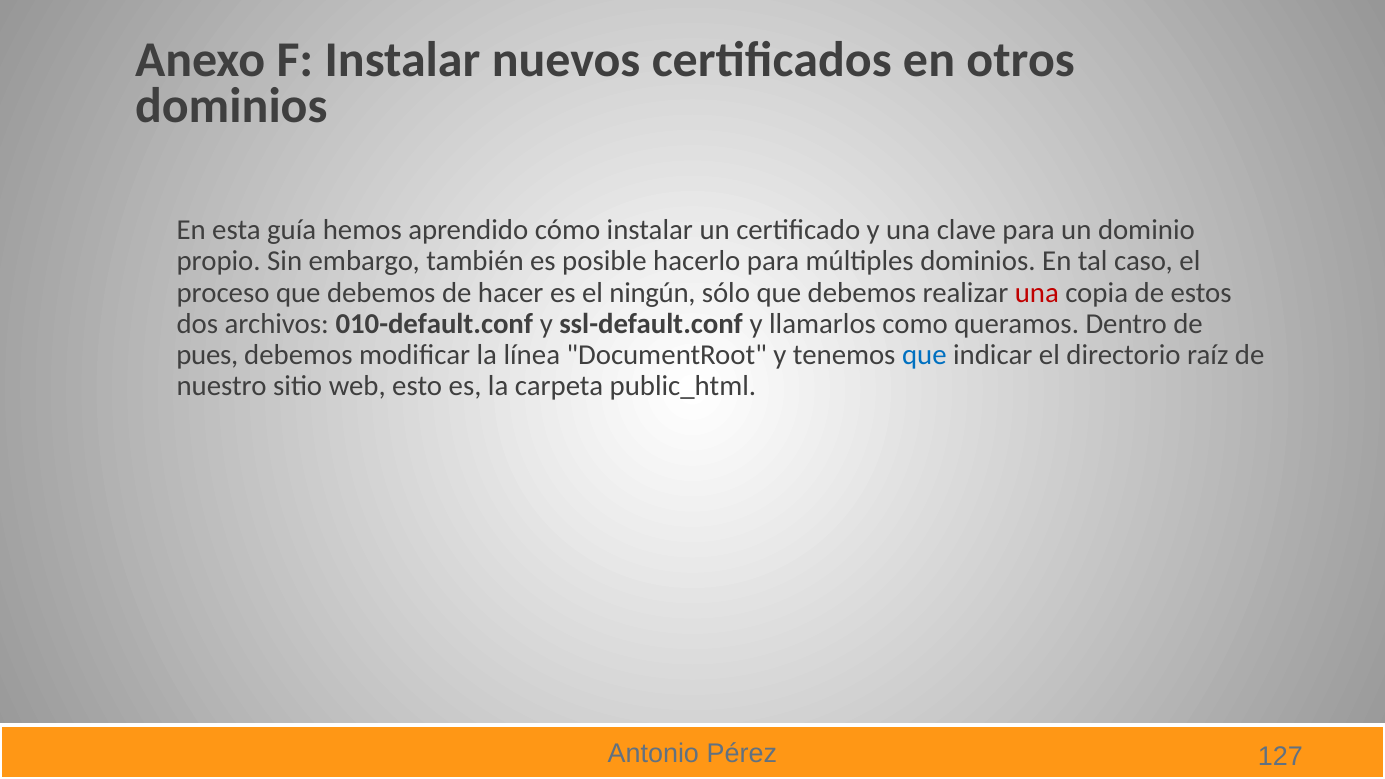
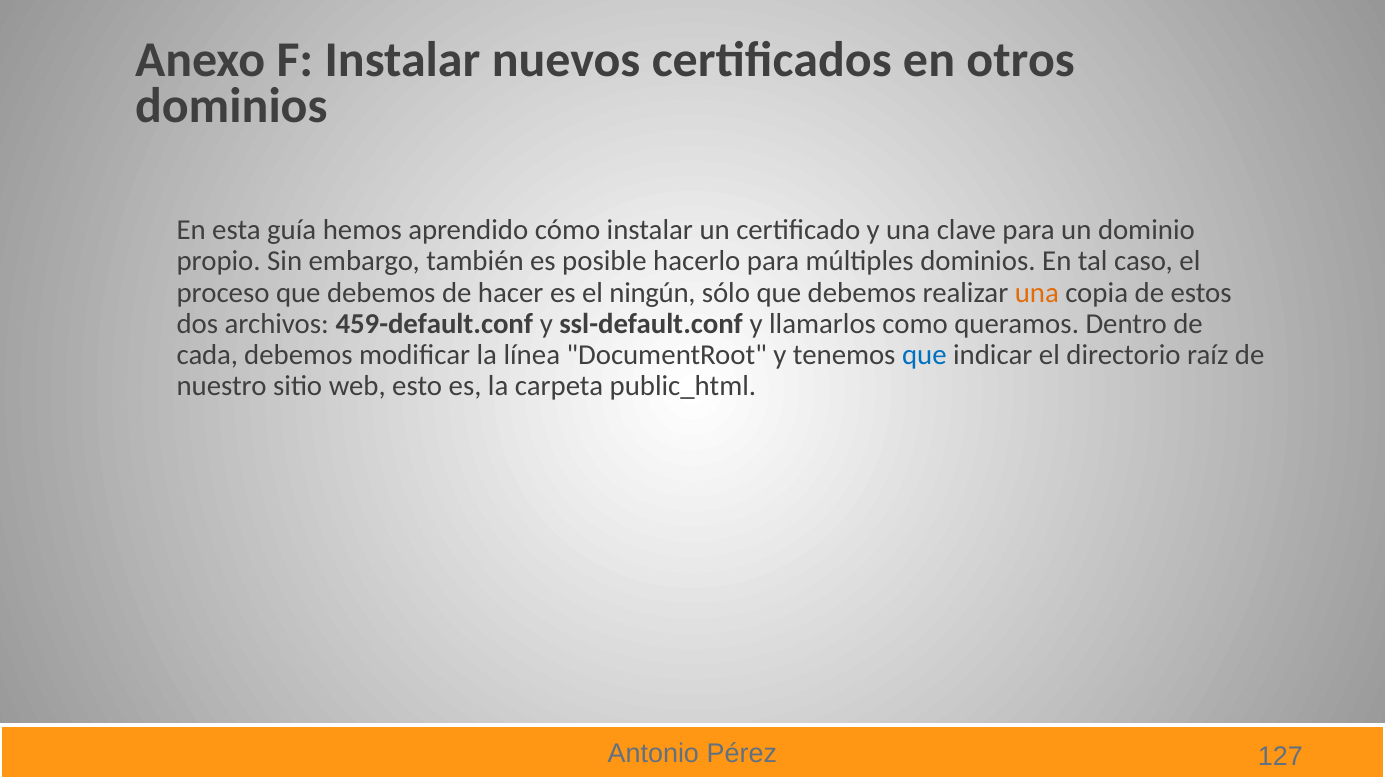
una colour: red -> orange (1037, 293)
010-default.conf: 010-default.conf -> 459-default.conf (434, 324)
pues: pues -> cada (207, 355)
